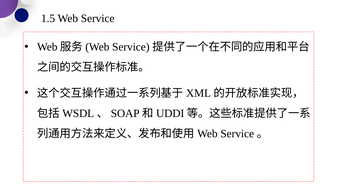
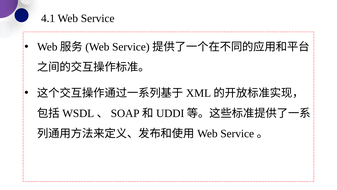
1.5: 1.5 -> 4.1 (48, 18)
